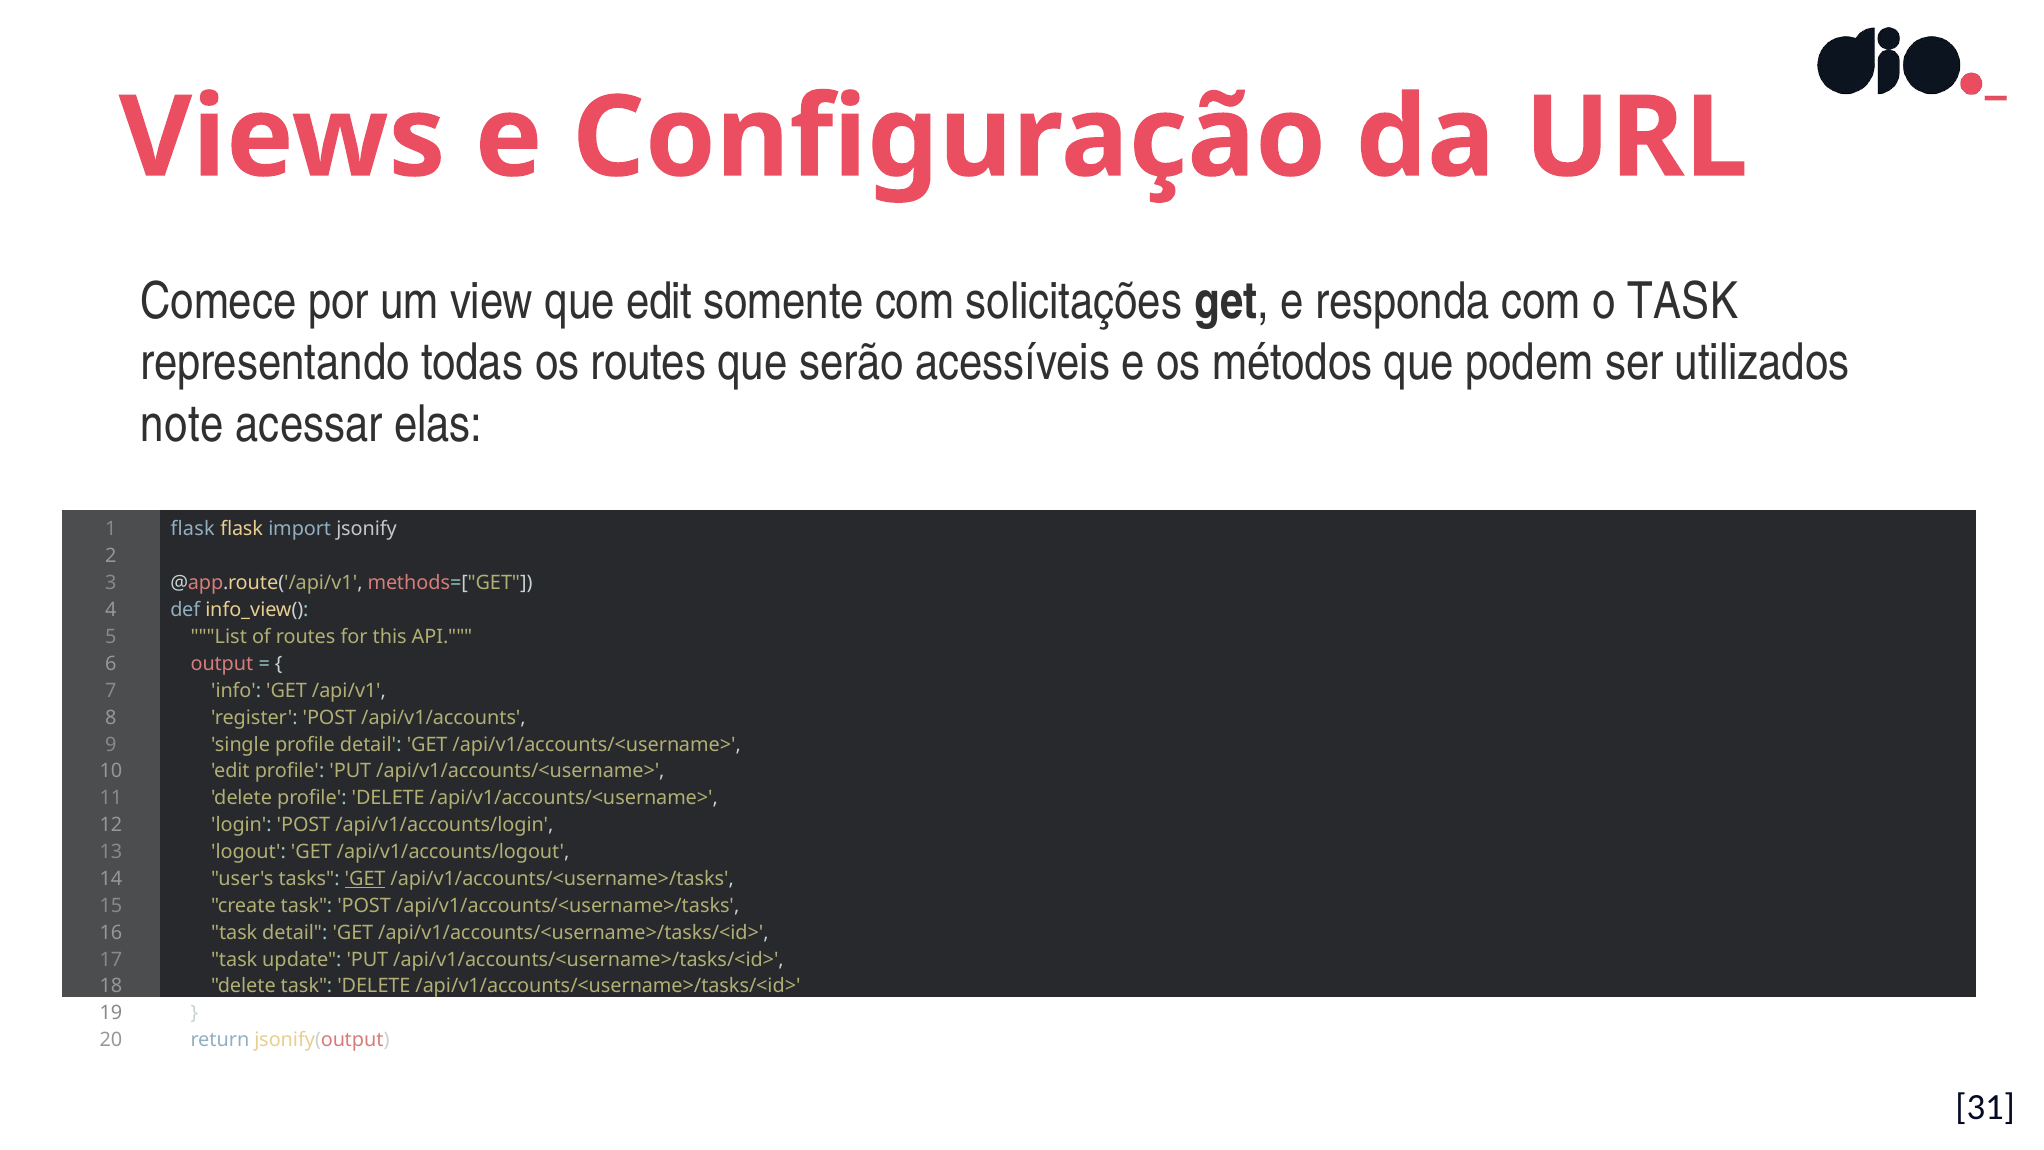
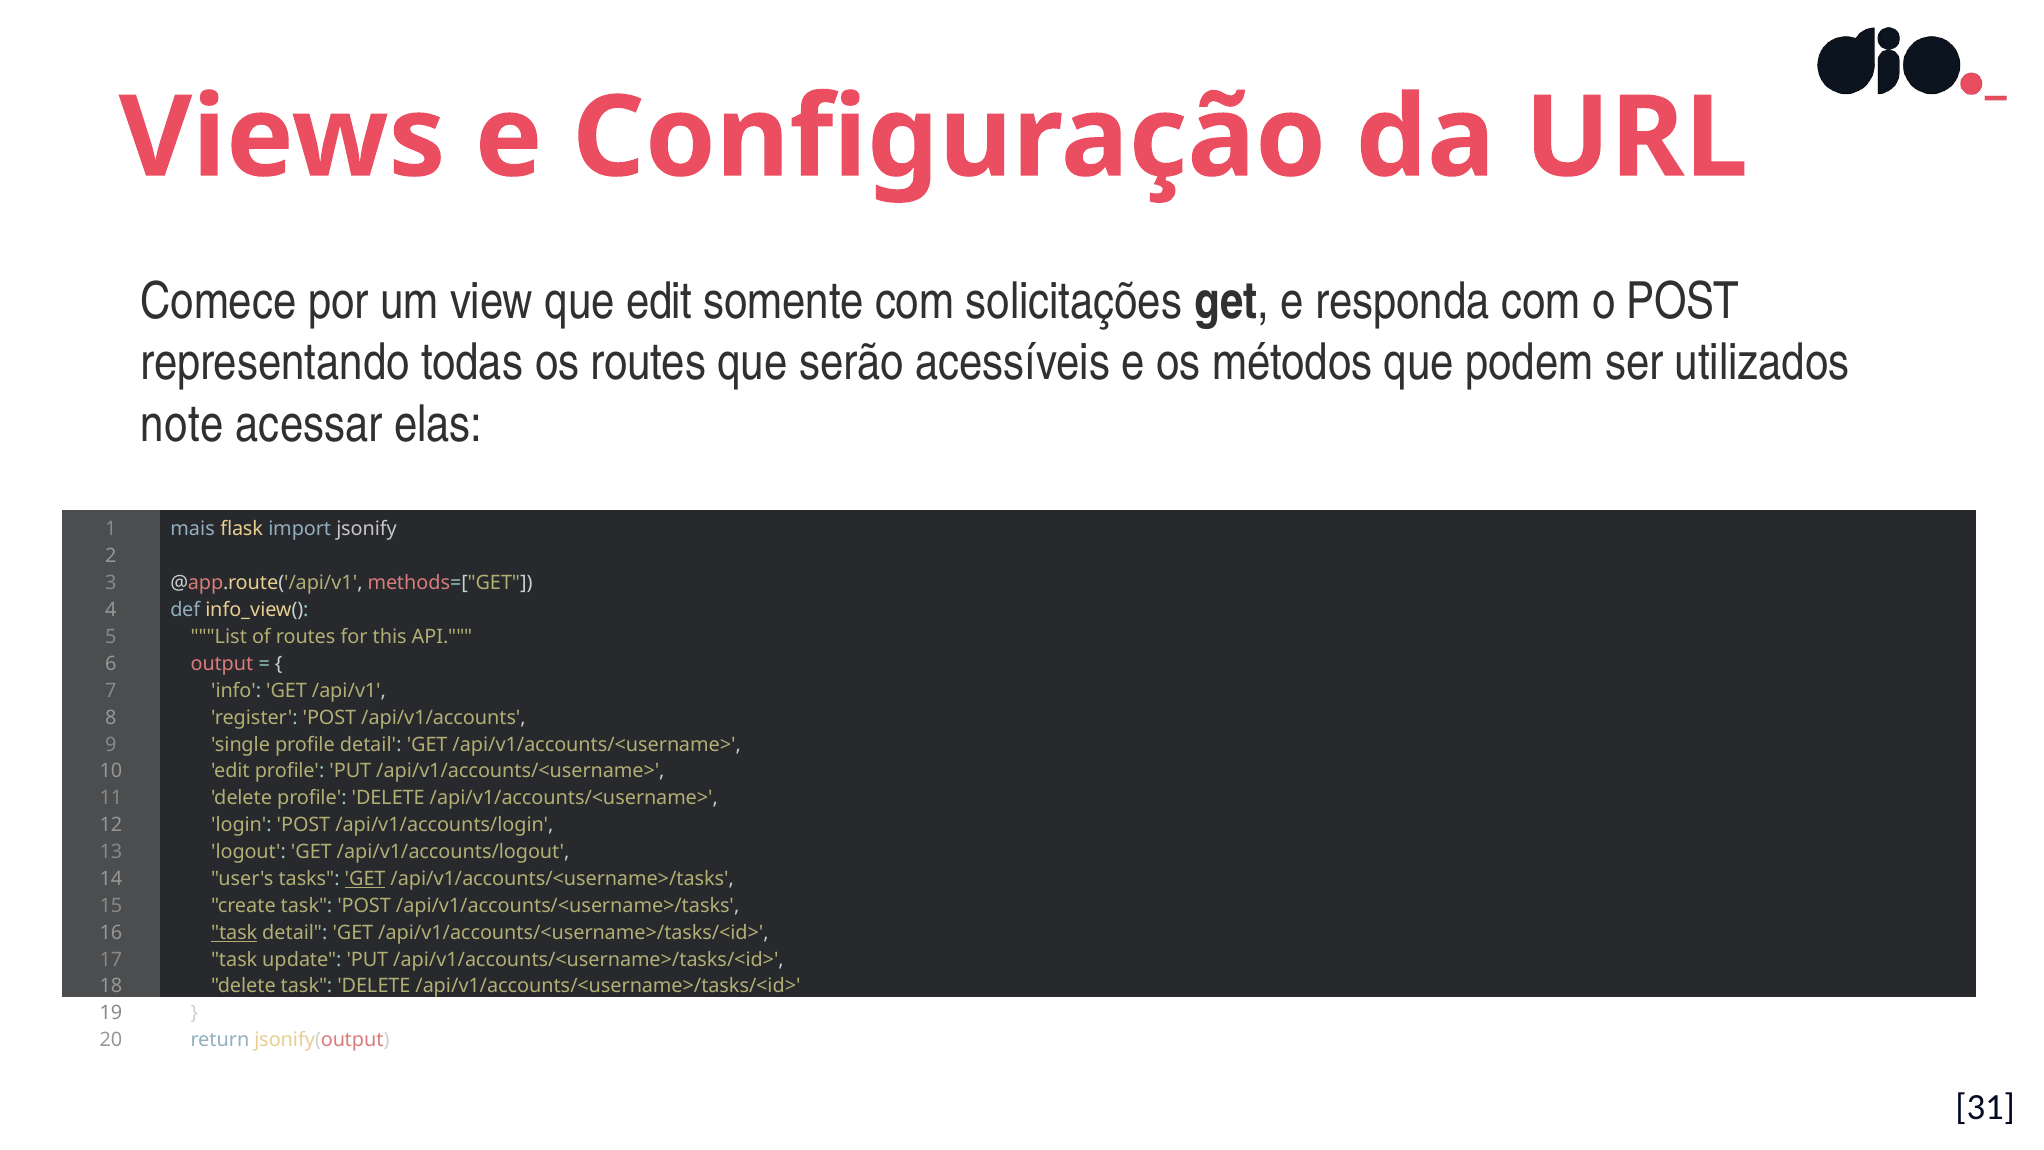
o TASK: TASK -> POST (1683, 302)
flask: flask -> mais (193, 529)
task underline: none -> present (234, 932)
